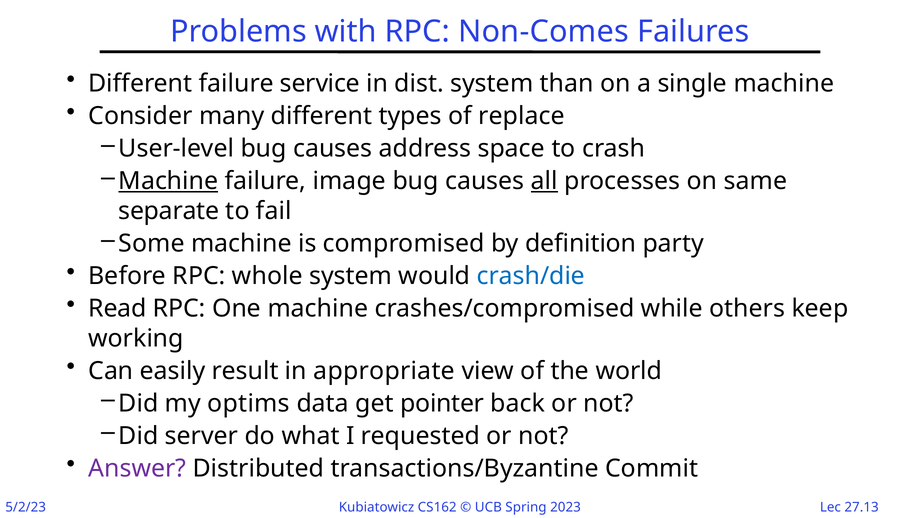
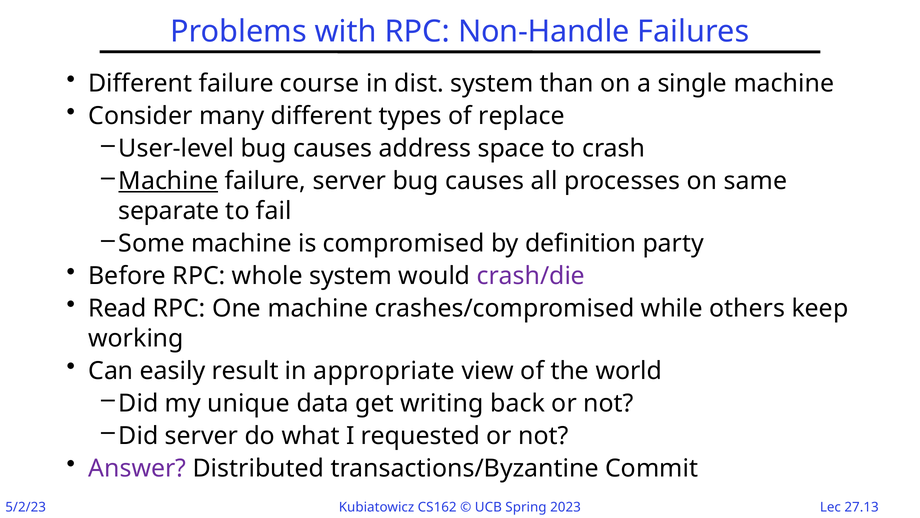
Non-Comes: Non-Comes -> Non-Handle (544, 31)
service: service -> course (320, 83)
failure image: image -> server (349, 181)
all underline: present -> none (544, 181)
crash/die colour: blue -> purple (531, 276)
optims: optims -> unique (249, 403)
pointer: pointer -> writing (442, 403)
